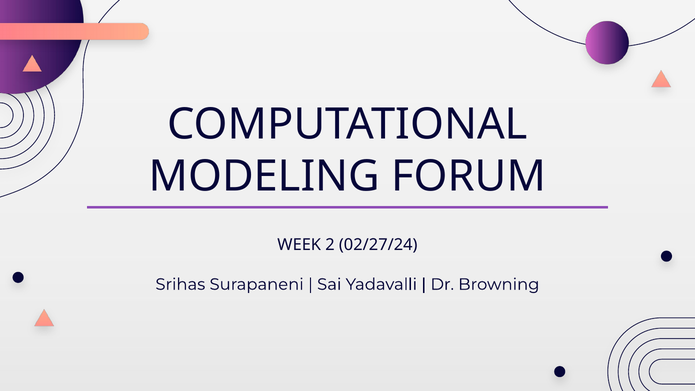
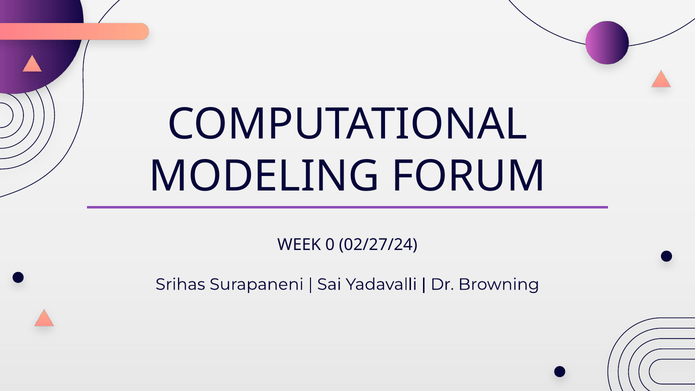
2: 2 -> 0 (330, 245)
